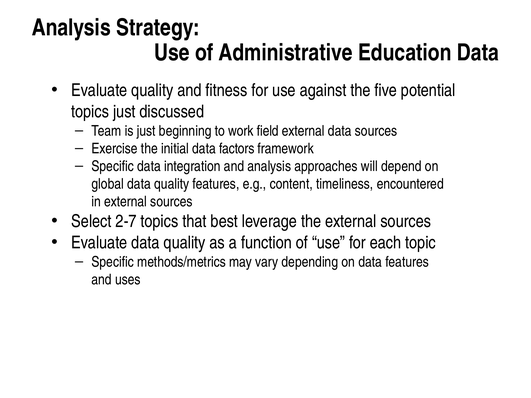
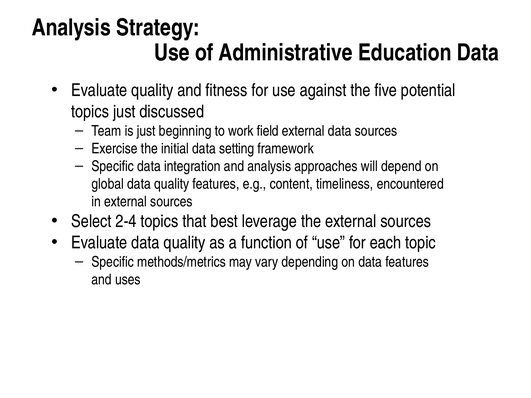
factors: factors -> setting (237, 149)
2-7: 2-7 -> 2-4 (126, 221)
